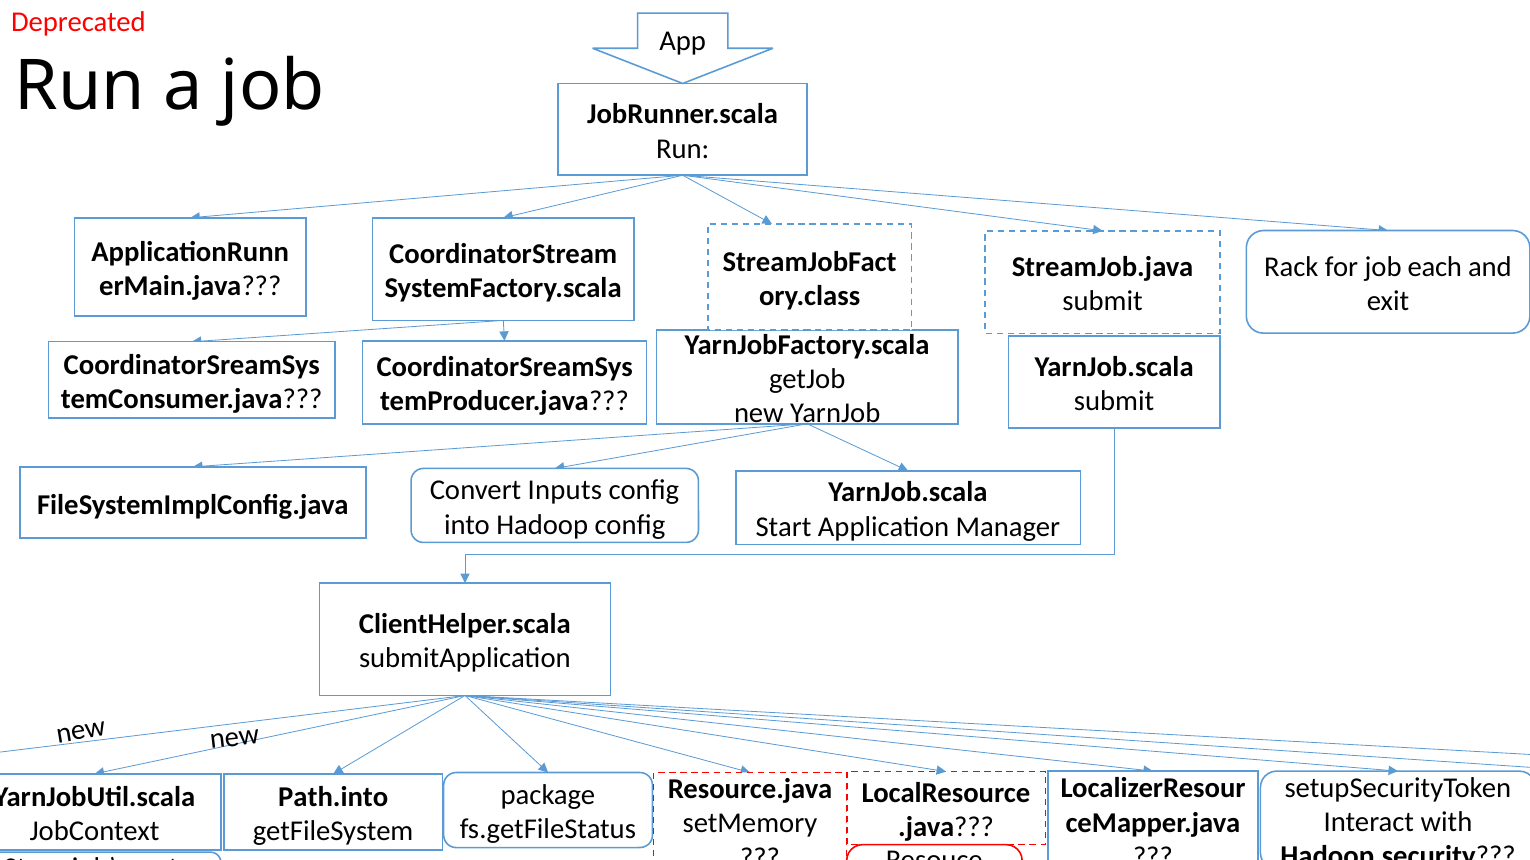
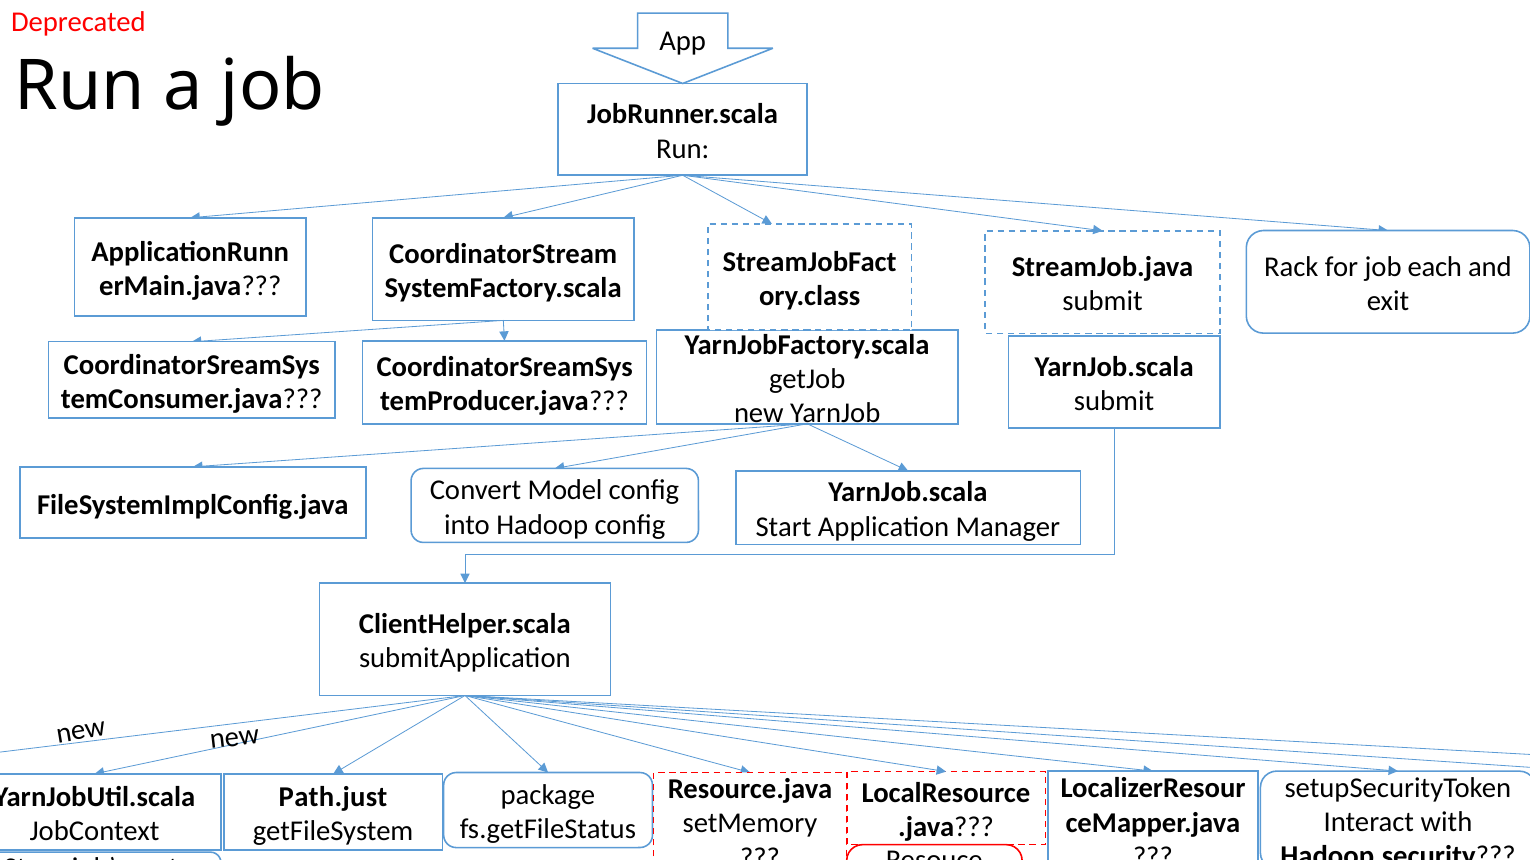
Inputs: Inputs -> Model (565, 491)
Path.into: Path.into -> Path.just (333, 797)
